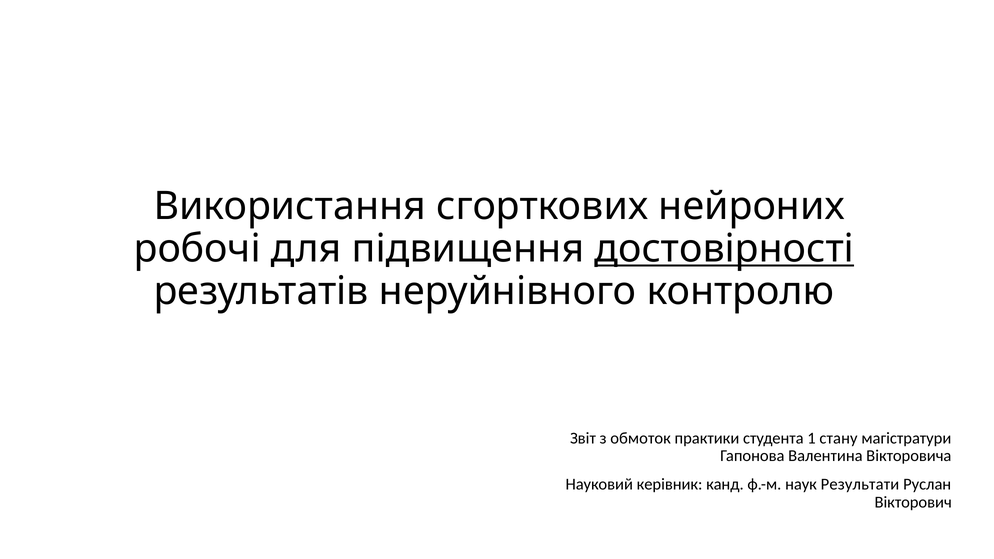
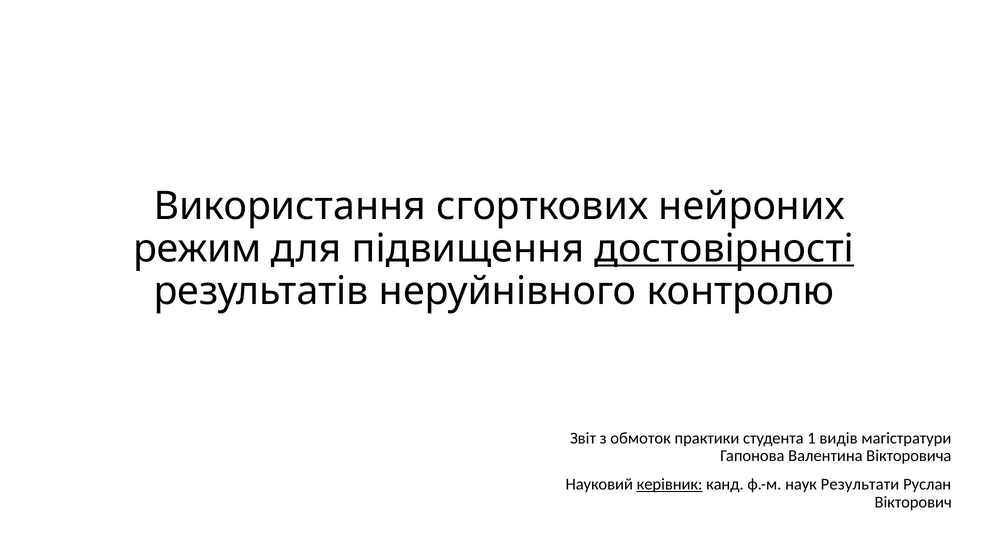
робочі: робочі -> режим (197, 249)
стану: стану -> видів (839, 438)
керiвник underline: none -> present (670, 484)
